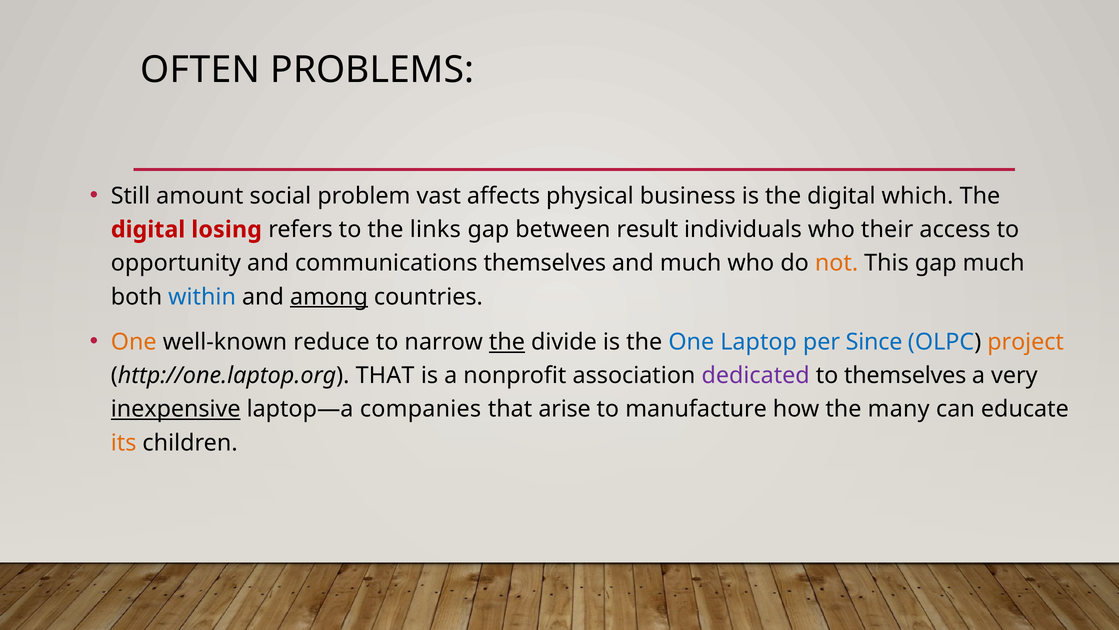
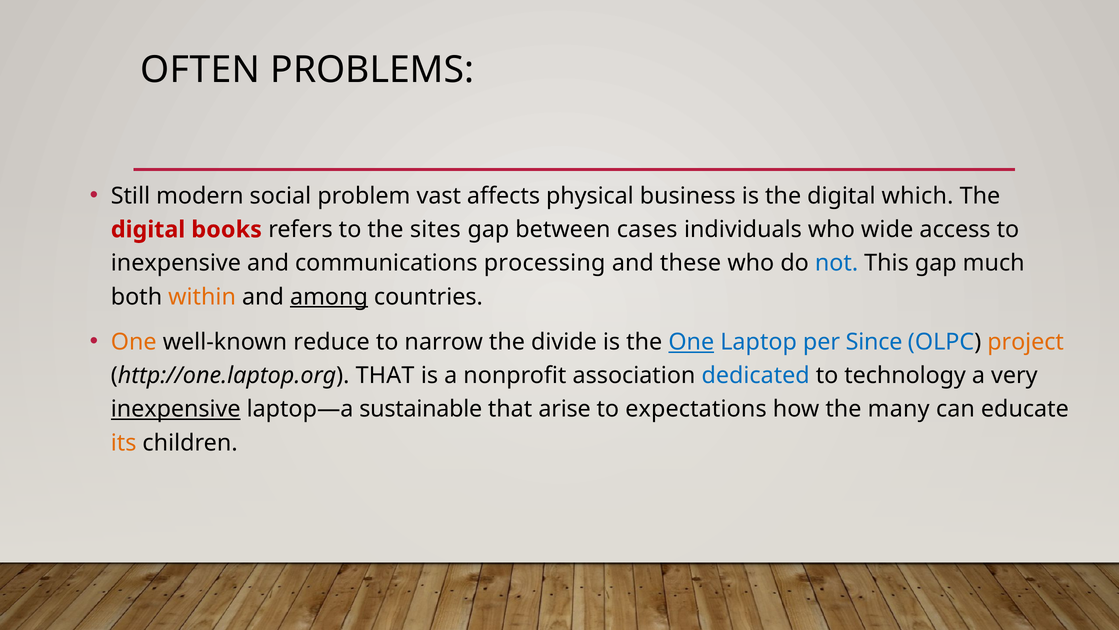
amount: amount -> modern (200, 196)
losing: losing -> books (227, 229)
links: links -> sites (435, 229)
result: result -> cases (647, 229)
their: their -> wide (887, 229)
opportunity: opportunity -> inexpensive (176, 263)
communications themselves: themselves -> processing (545, 263)
and much: much -> these (691, 263)
not colour: orange -> blue (837, 263)
within colour: blue -> orange (202, 297)
the underline: present -> none (507, 342)
One underline: none -> present (691, 342)
dedicated colour: purple -> blue (756, 375)
to themselves: themselves -> technology (905, 375)
companies: companies -> sustainable (421, 409)
manufacture: manufacture -> expectations (696, 409)
